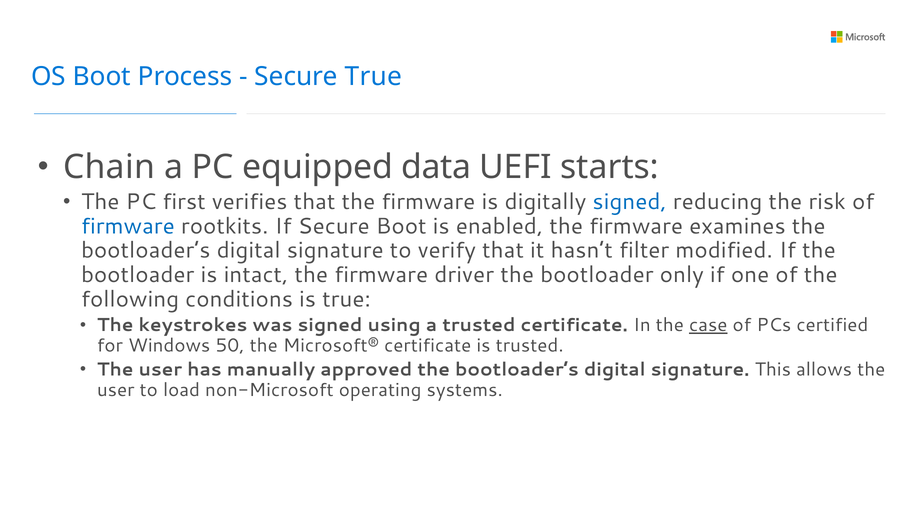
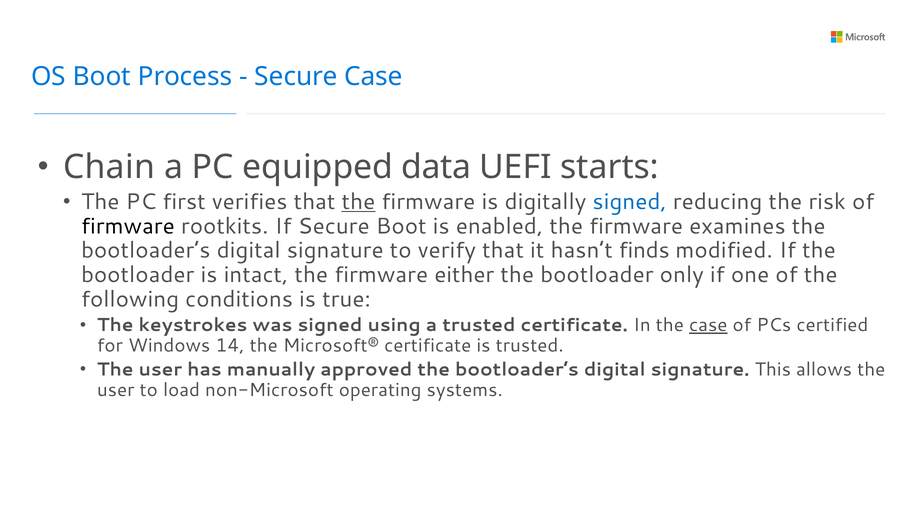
Secure True: True -> Case (374, 77)
the underline: none -> present (358, 202)
firmware colour: blue -> black (128, 226)
filter: filter -> finds (644, 250)
driver: driver -> either (464, 275)
50: 50 -> 14 (230, 345)
